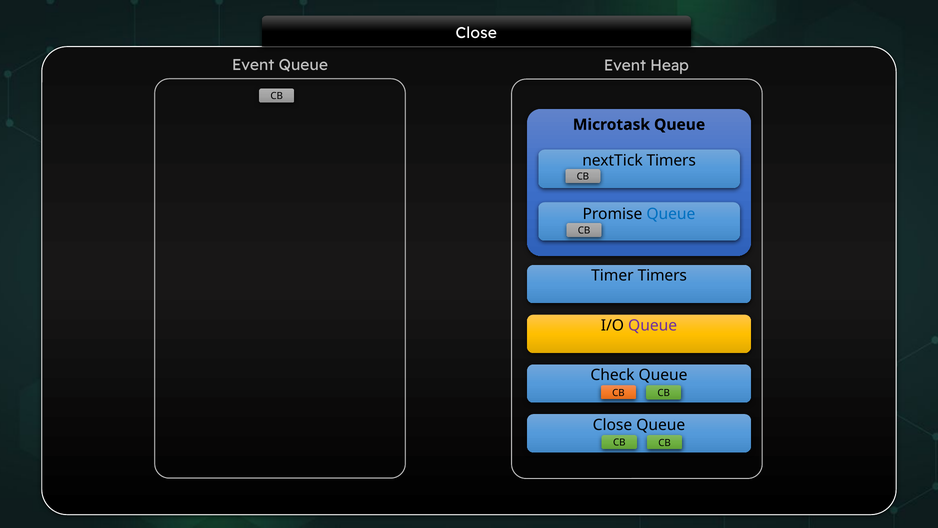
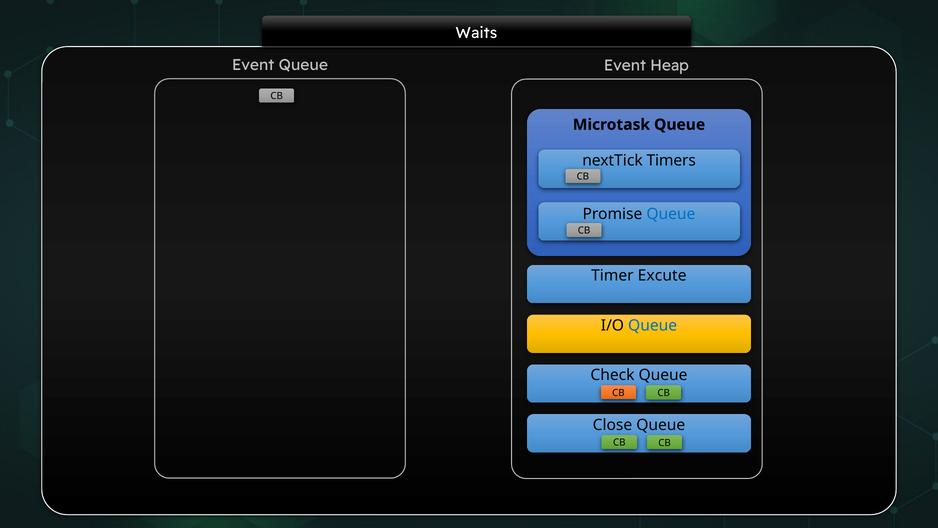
Close: Close -> Waits (476, 33)
Timer Timers: Timers -> Excute (662, 276)
Queue colour: purple -> blue (653, 325)
